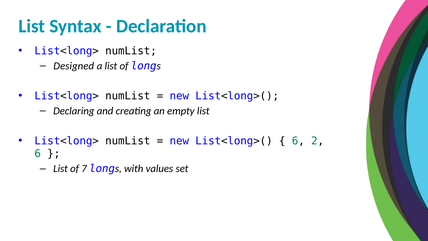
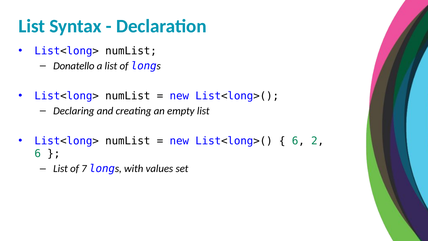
Designed: Designed -> Donatello (74, 66)
